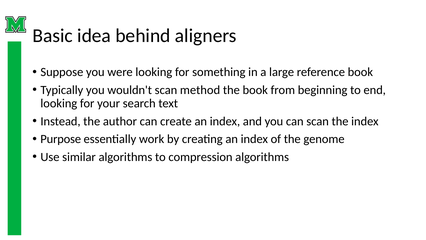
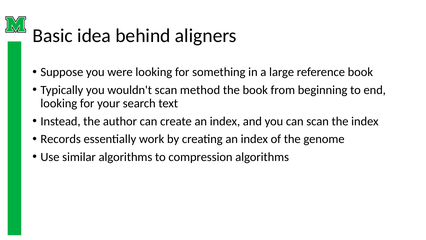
Purpose: Purpose -> Records (61, 139)
